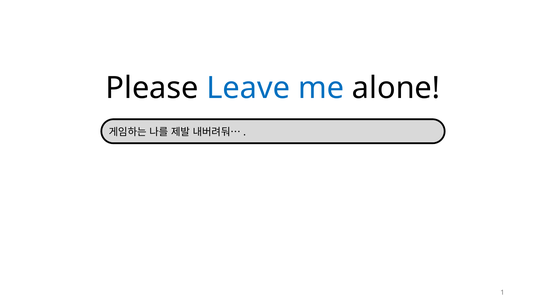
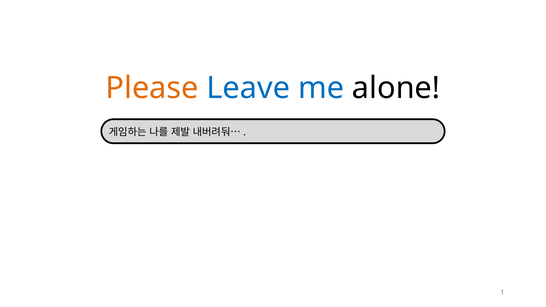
Please colour: black -> orange (152, 88)
